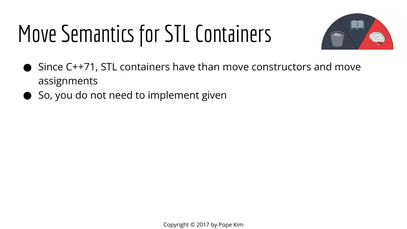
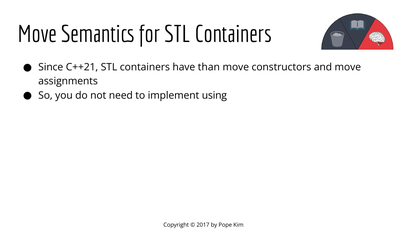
C++71: C++71 -> C++21 (82, 67)
given: given -> using (214, 95)
